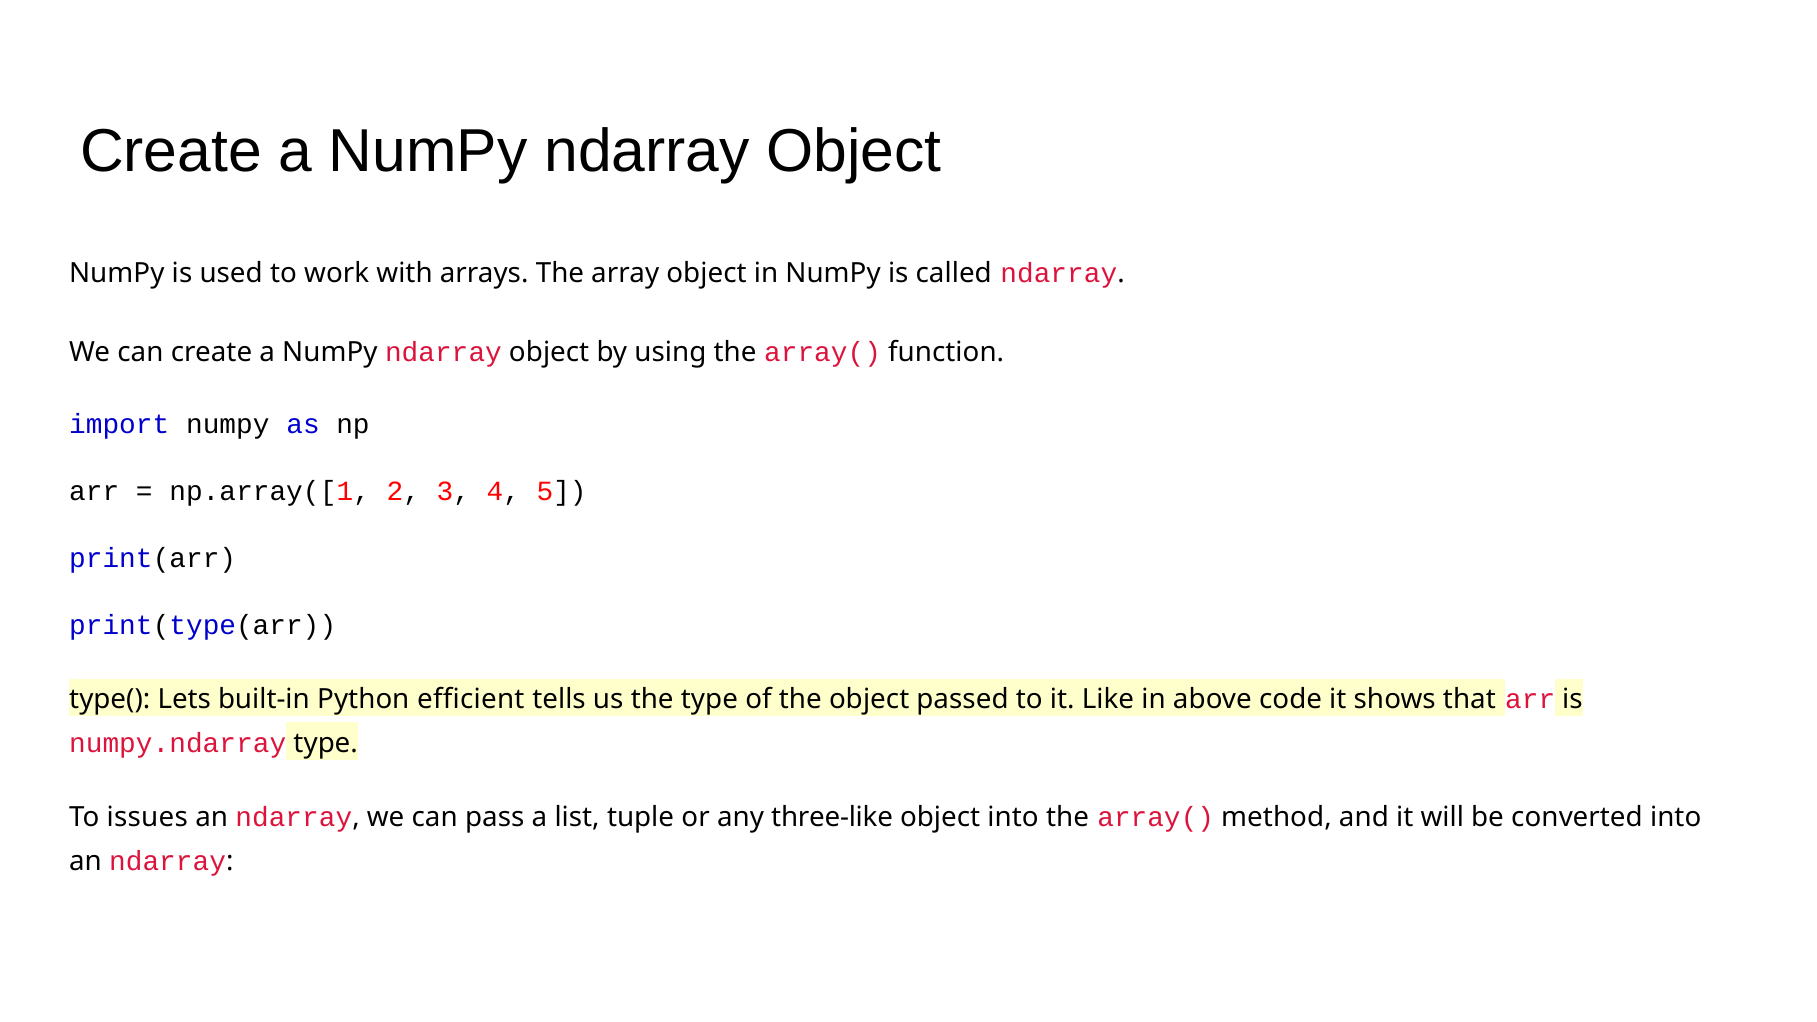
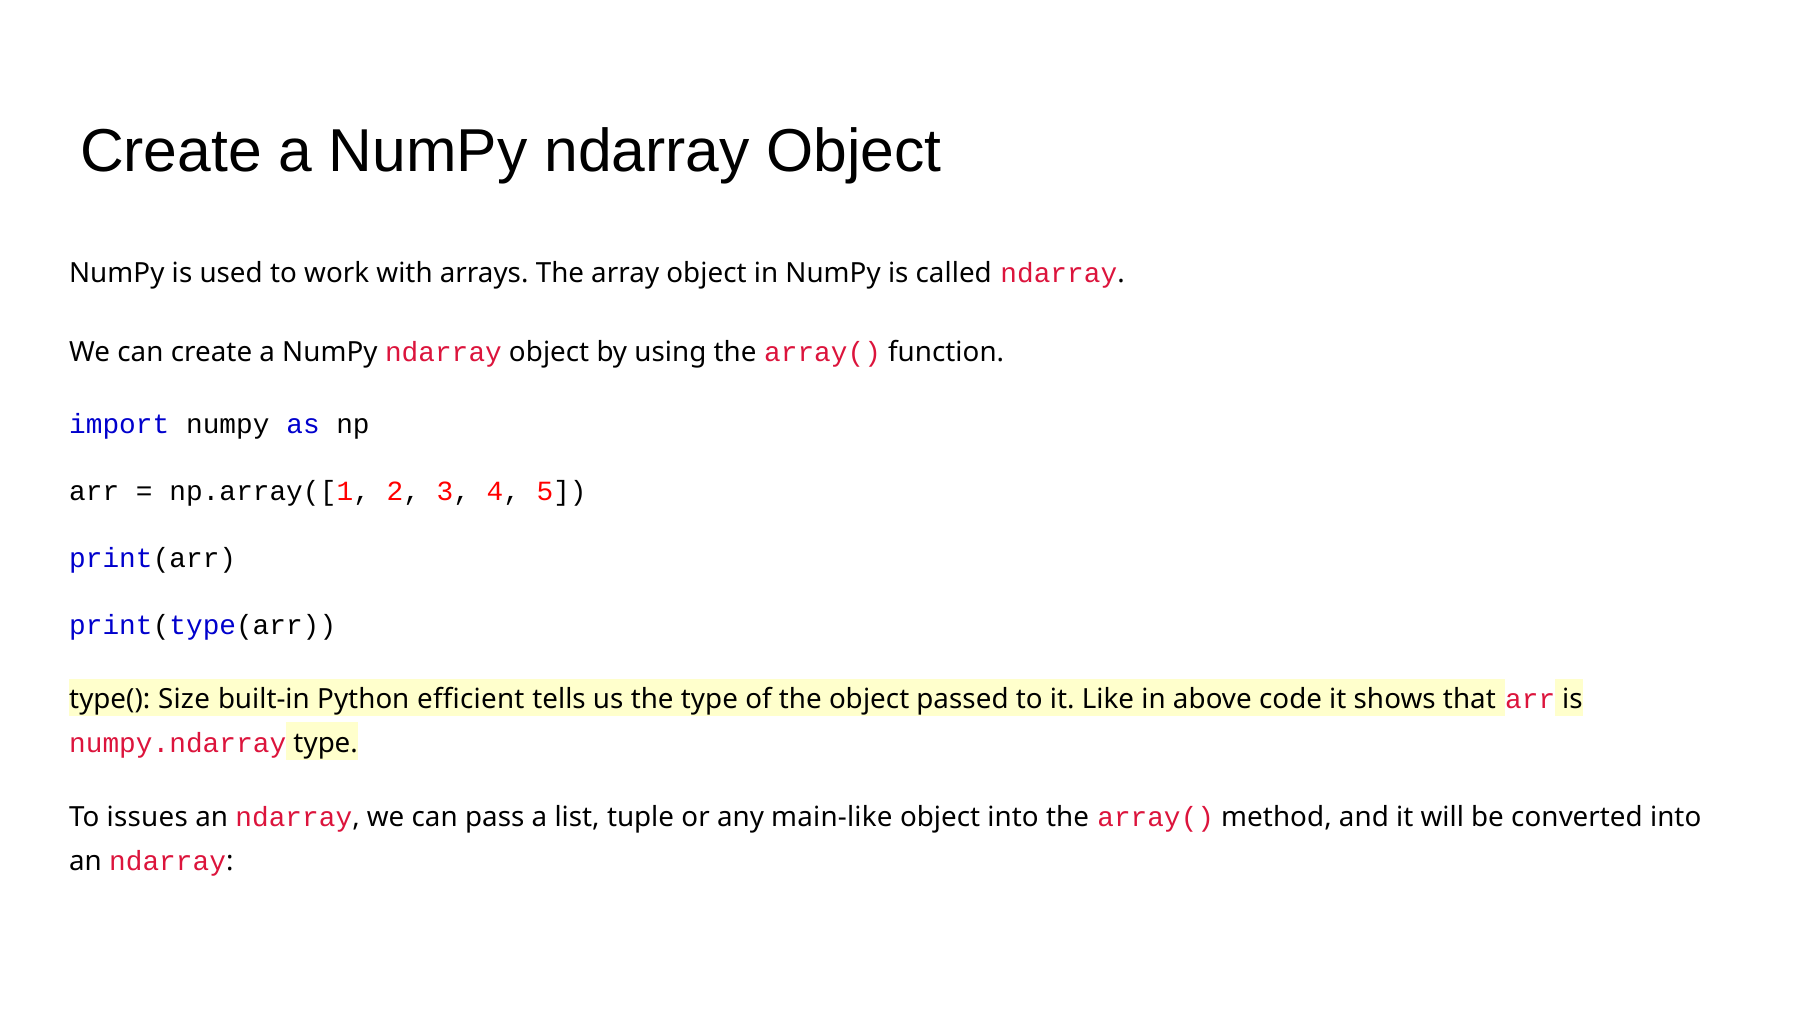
Lets: Lets -> Size (184, 699)
three-like: three-like -> main-like (832, 817)
